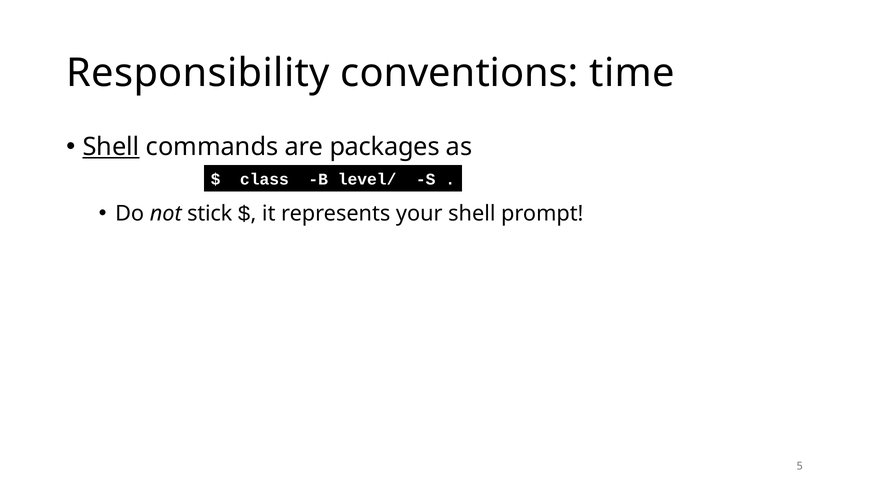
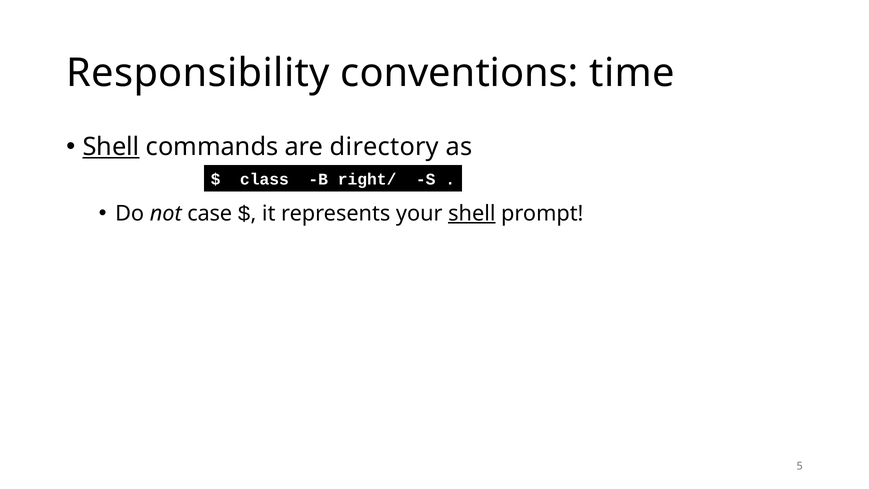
packages: packages -> directory (384, 147)
level/: level/ -> right/ (367, 180)
stick: stick -> case (210, 213)
shell underline: none -> present (472, 213)
